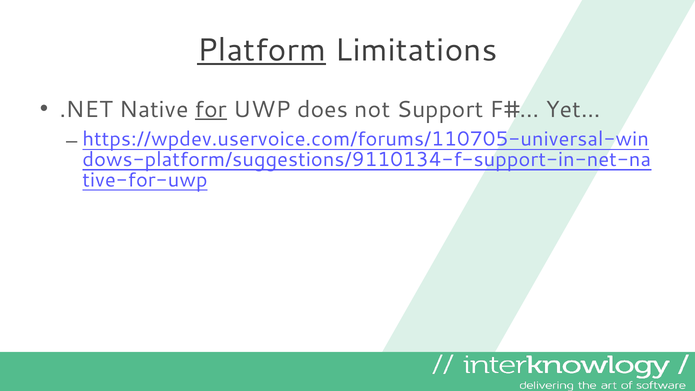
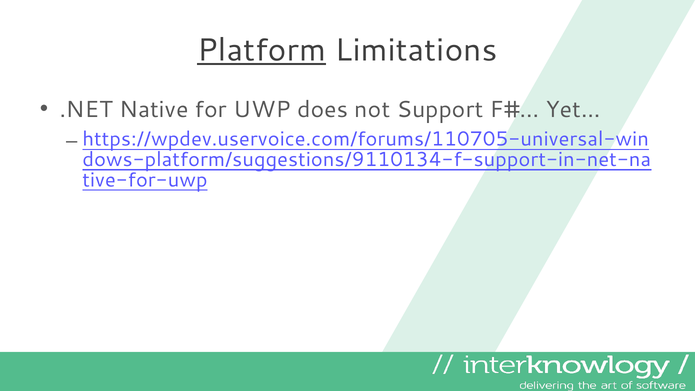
for underline: present -> none (211, 109)
